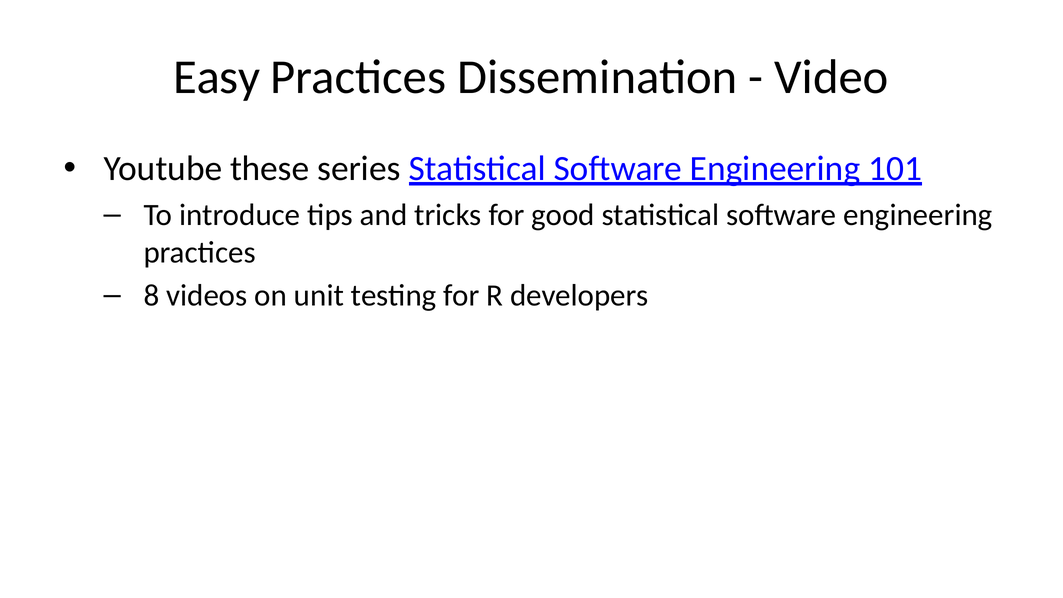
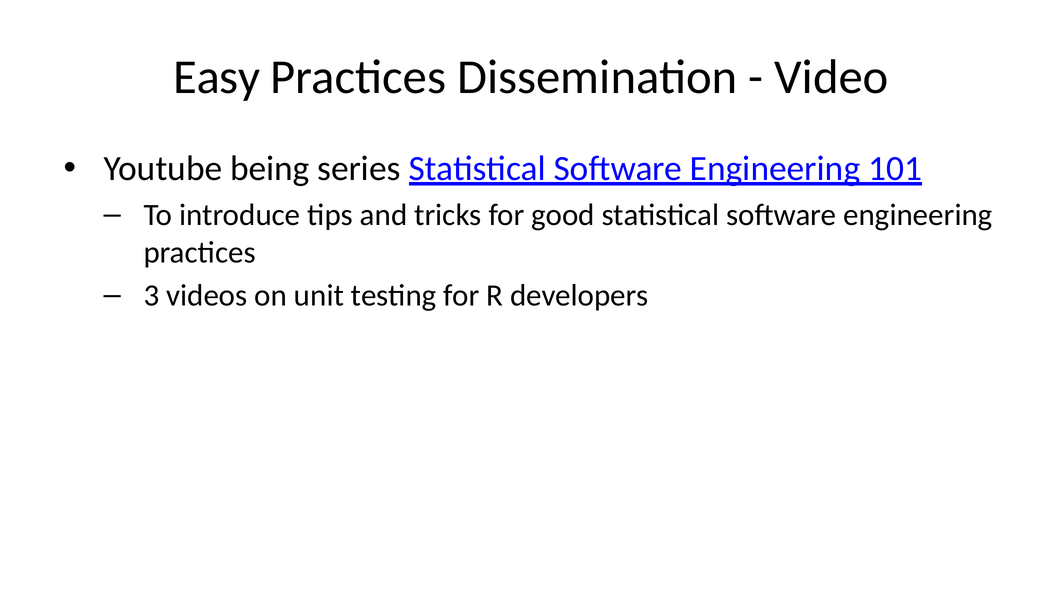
these: these -> being (270, 169)
8: 8 -> 3 (151, 296)
